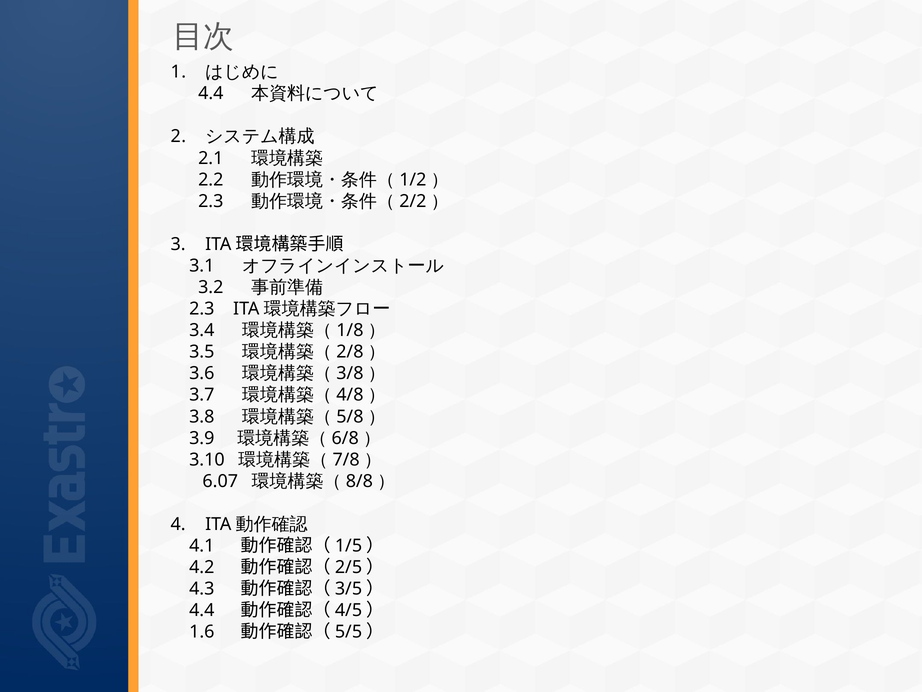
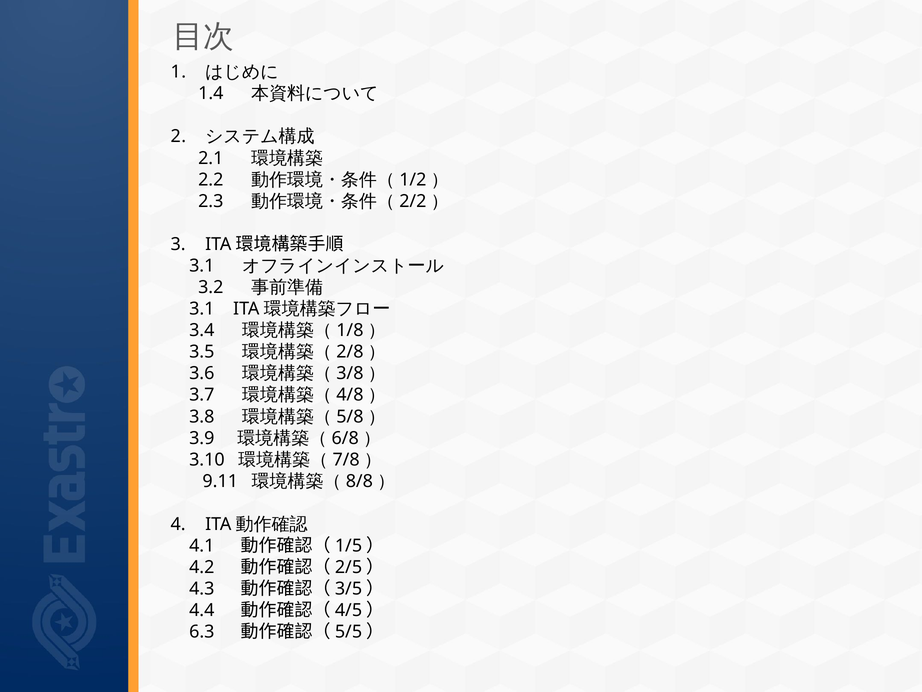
4.4: 4.4 -> 1.4 (211, 93)
2.3: 2.3 -> 3.1 (202, 309)
6.07: 6.07 -> 9.11 (220, 481)
1.6: 1.6 -> 6.3 (202, 632)
